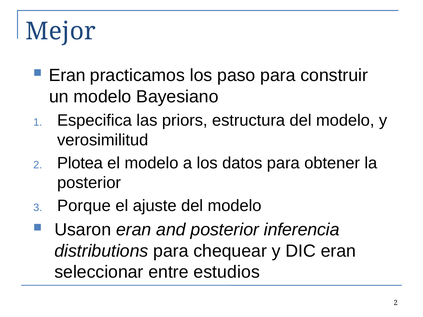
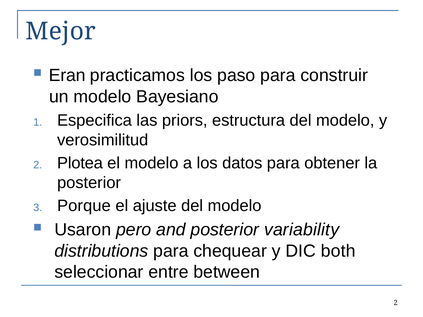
Usaron eran: eran -> pero (134, 230)
inferencia: inferencia -> variability (302, 230)
DIC eran: eran -> both (338, 251)
estudios: estudios -> between (227, 272)
